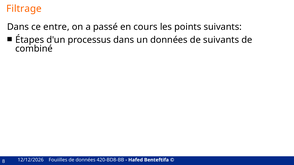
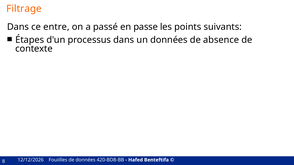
cours: cours -> passe (146, 27)
de suivants: suivants -> absence (221, 40)
combiné: combiné -> contexte (34, 49)
